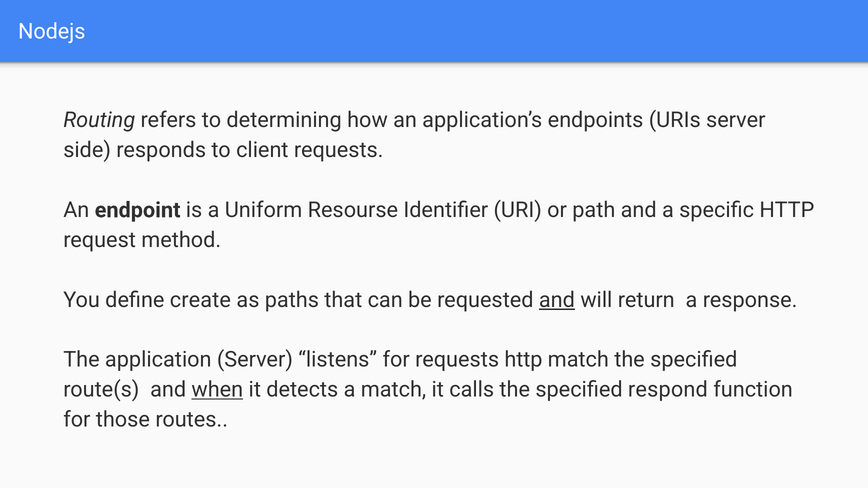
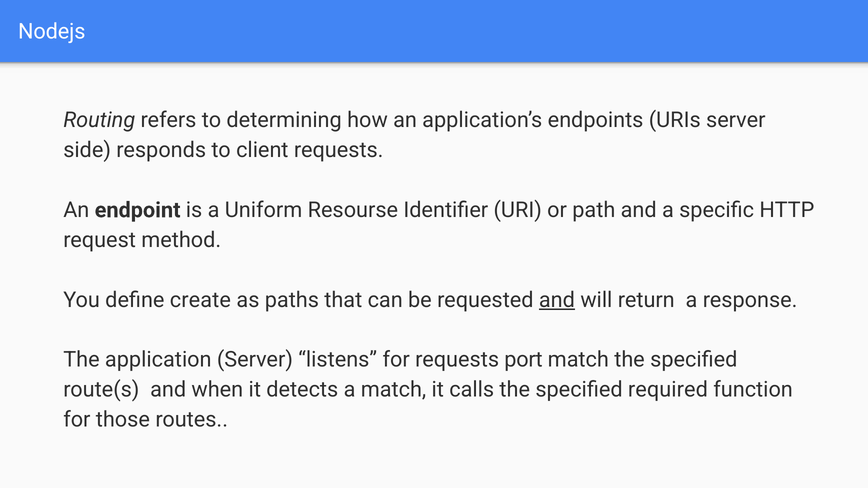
requests http: http -> port (524, 360)
when underline: present -> none (217, 390)
respond: respond -> required (668, 390)
